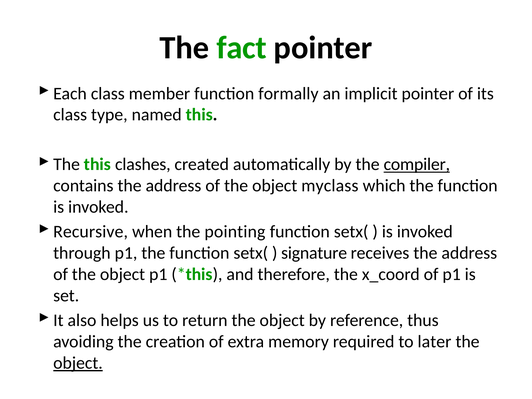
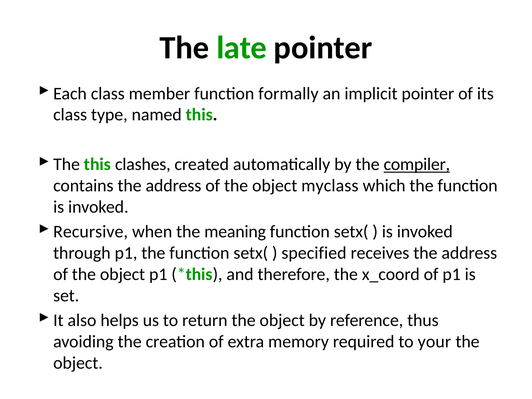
fact: fact -> late (242, 48)
pointing: pointing -> meaning (235, 232)
signature: signature -> specified (314, 253)
later: later -> your (434, 342)
object underline: present -> none (78, 363)
